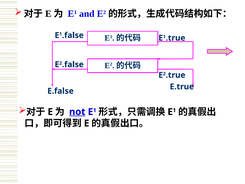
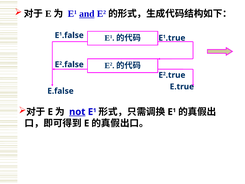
and underline: none -> present (87, 14)
